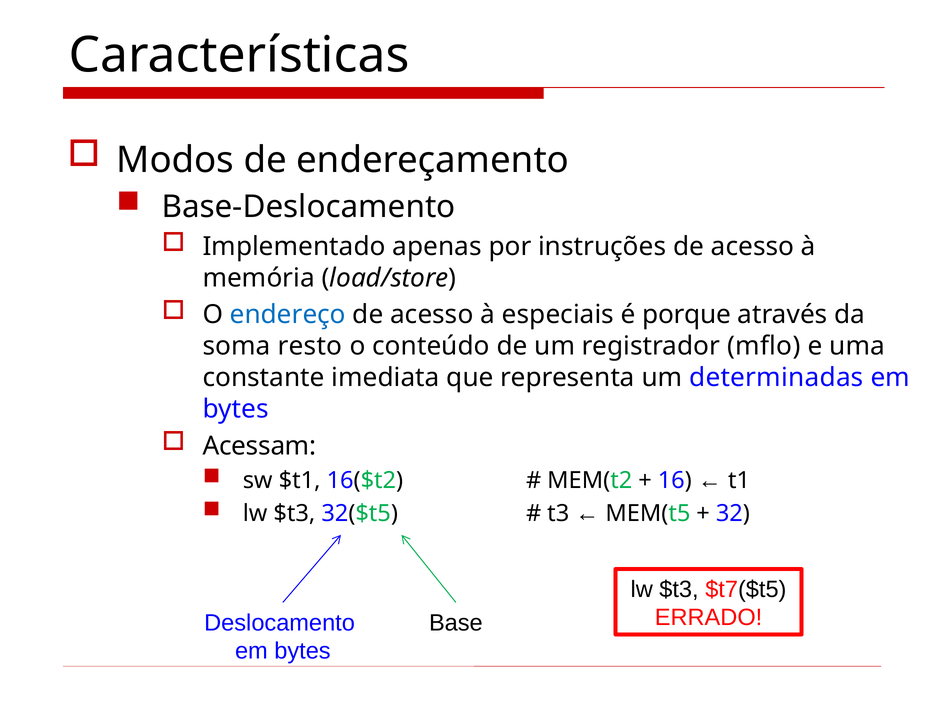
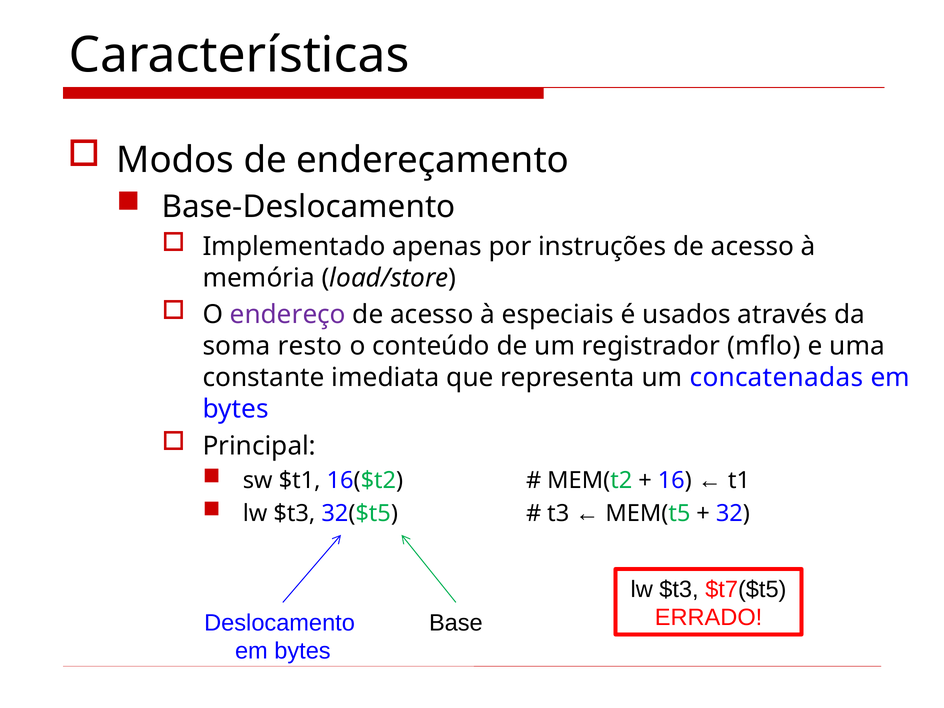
endereço colour: blue -> purple (288, 315)
porque: porque -> usados (687, 315)
determinadas: determinadas -> concatenadas (776, 378)
Acessam: Acessam -> Principal (259, 446)
